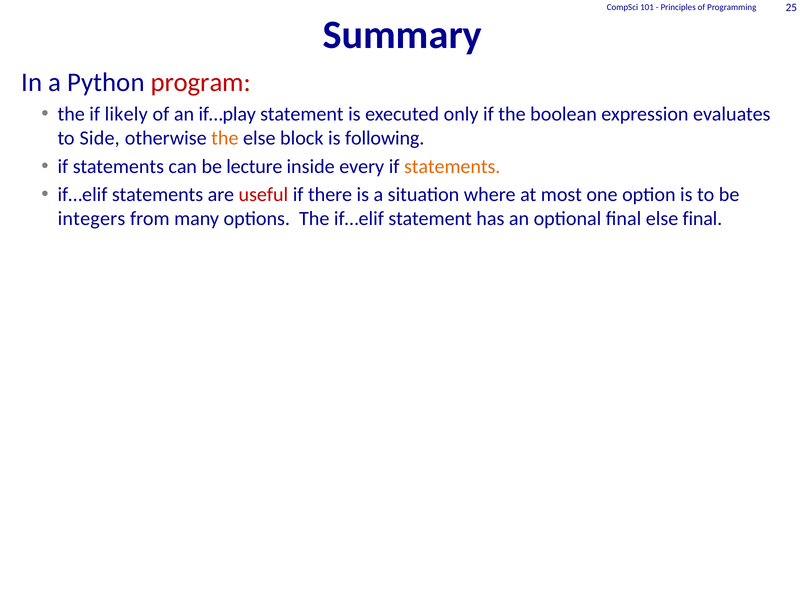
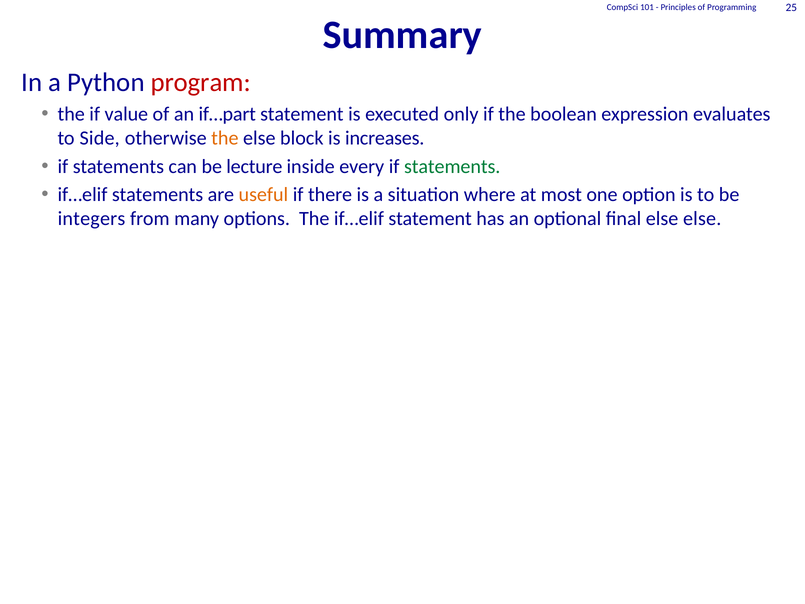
likely: likely -> value (126, 114)
if…play: if…play -> if…part (227, 114)
following: following -> increases (385, 138)
statements colour: orange -> green (452, 166)
useful colour: red -> orange (263, 195)
else final: final -> else (702, 219)
